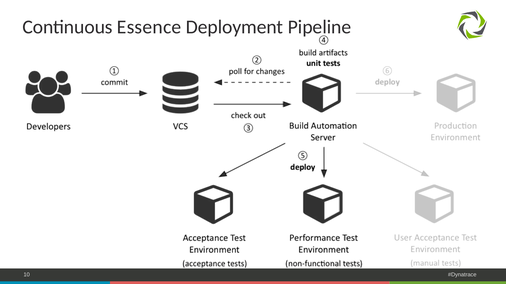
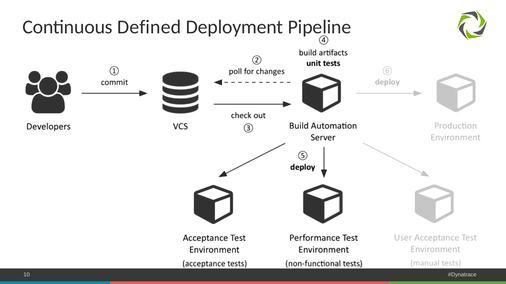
Essence: Essence -> Defined (149, 27)
